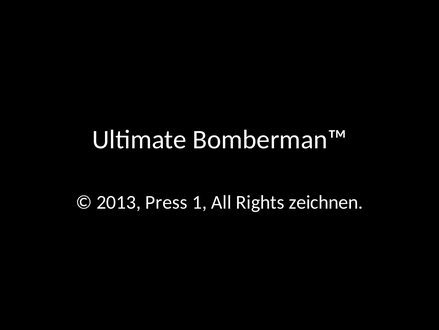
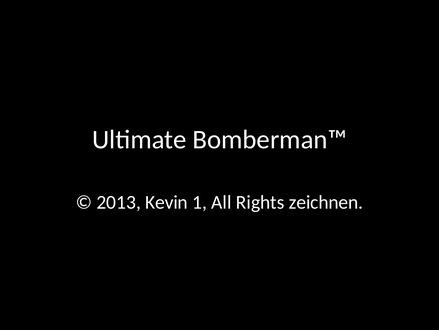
Press: Press -> Kevin (167, 202)
